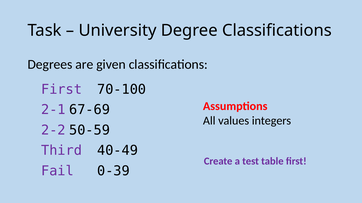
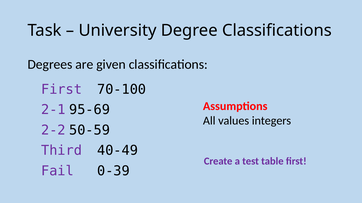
67-69: 67-69 -> 95-69 (90, 110)
